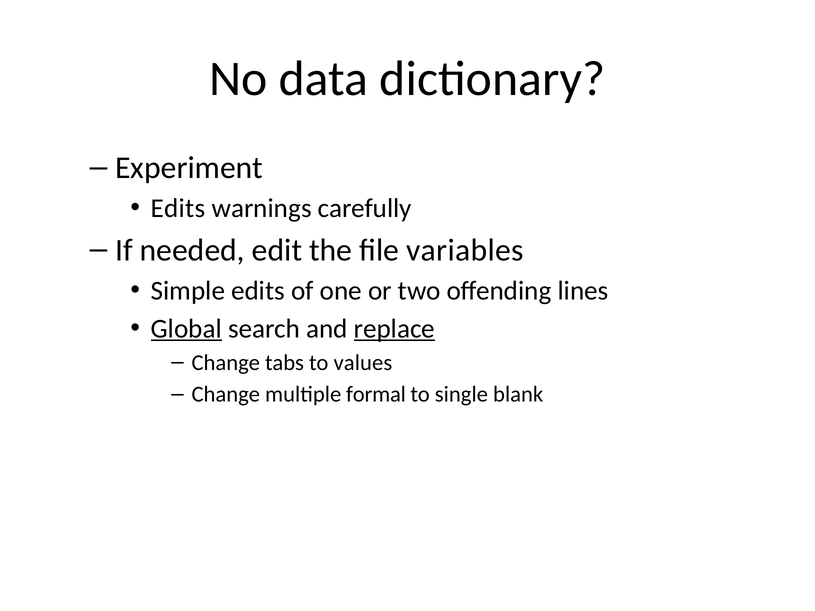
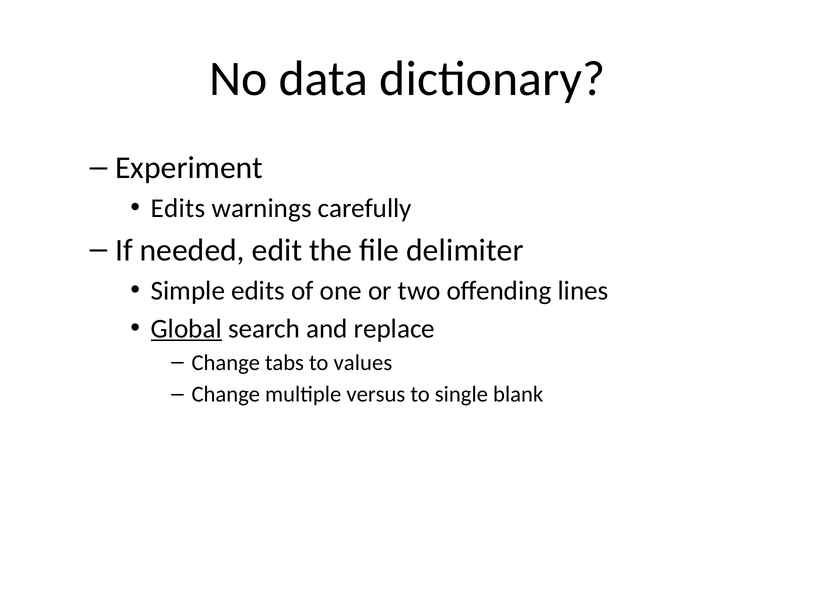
variables: variables -> delimiter (465, 250)
replace underline: present -> none (394, 329)
formal: formal -> versus (376, 395)
